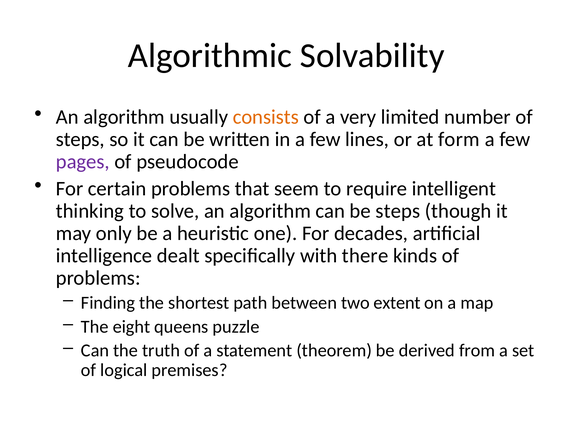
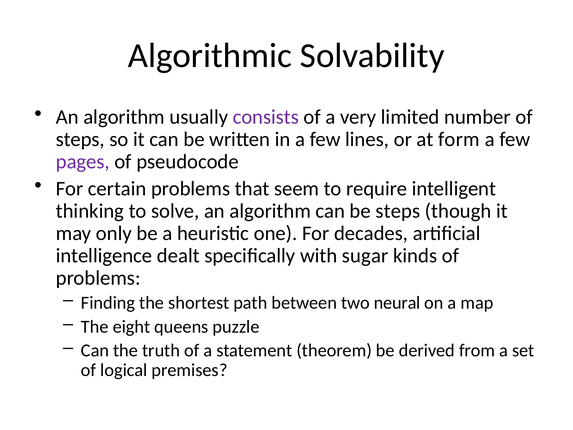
consists colour: orange -> purple (266, 117)
there: there -> sugar (365, 256)
extent: extent -> neural (397, 303)
